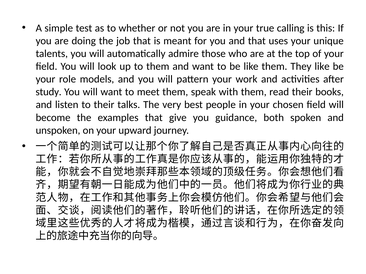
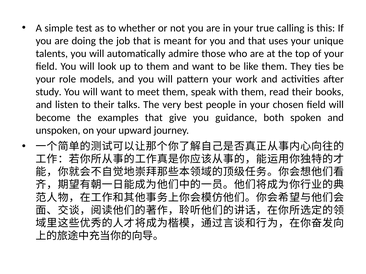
They like: like -> ties (322, 66)
